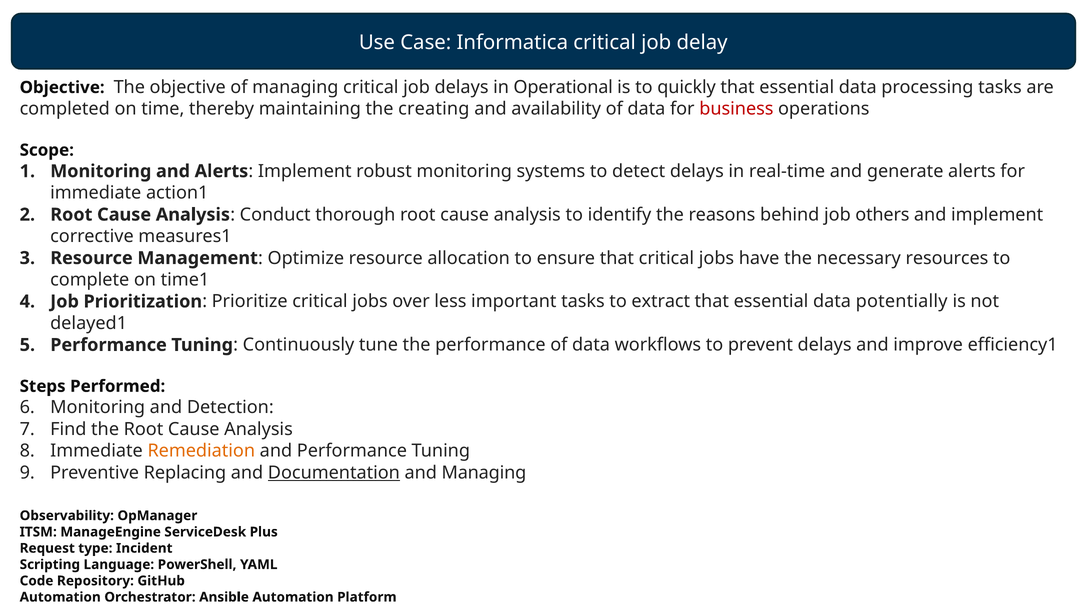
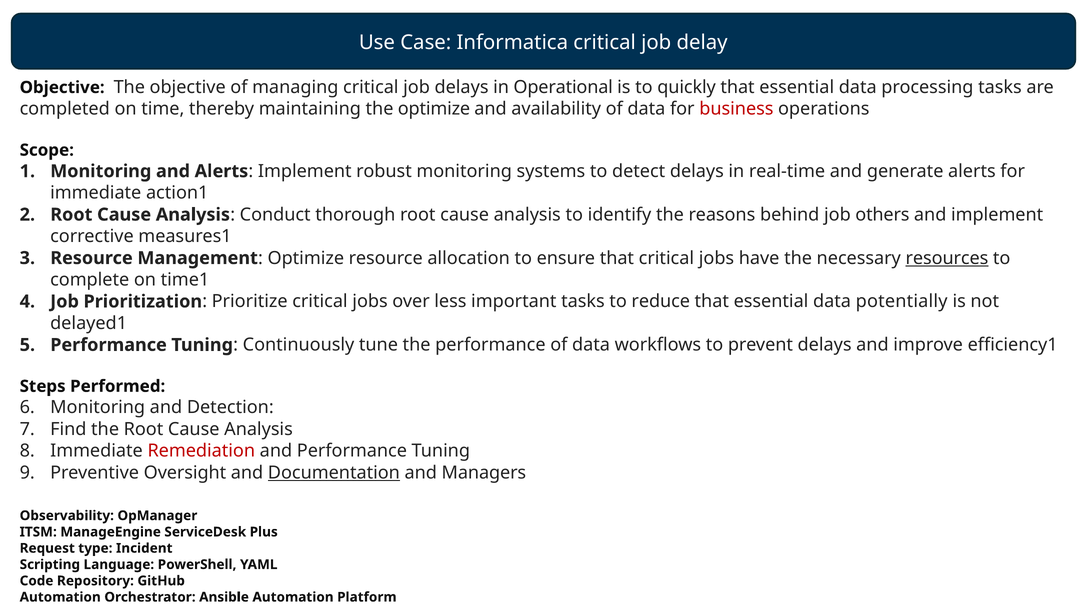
the creating: creating -> optimize (434, 109)
resources underline: none -> present (947, 258)
extract: extract -> reduce (661, 302)
Remediation colour: orange -> red (201, 451)
Replacing: Replacing -> Oversight (185, 473)
and Managing: Managing -> Managers (484, 473)
